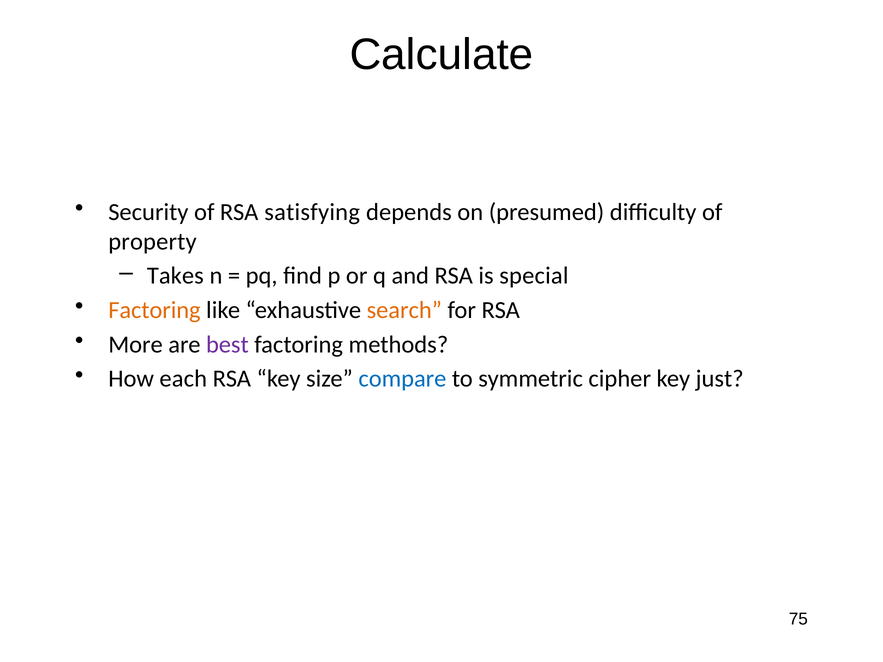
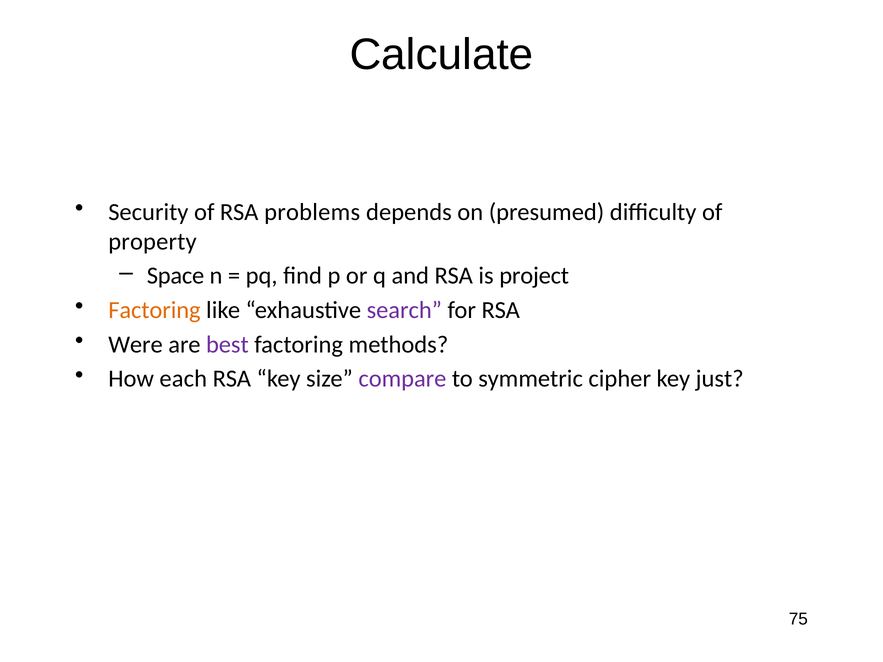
satisfying: satisfying -> problems (312, 212)
Takes: Takes -> Space (176, 276)
special: special -> project (534, 276)
search colour: orange -> purple (404, 310)
More: More -> Were (136, 345)
compare colour: blue -> purple (402, 379)
